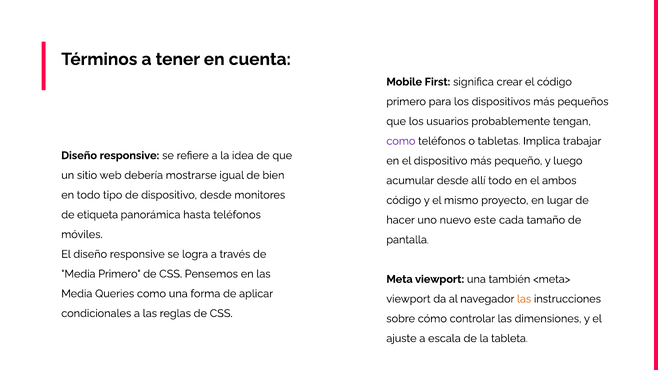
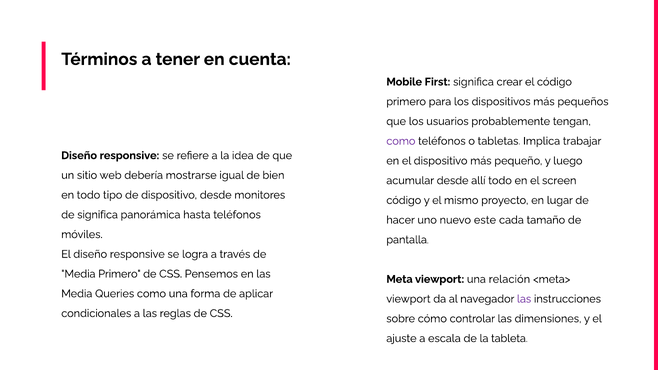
ambos: ambos -> screen (559, 181)
de etiqueta: etiqueta -> significa (98, 215)
también: también -> relación (509, 279)
las colour: orange -> purple (524, 299)
